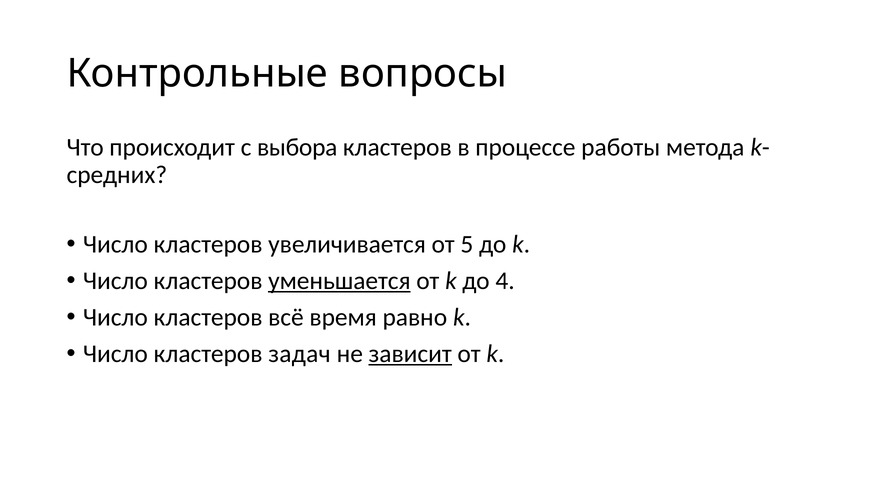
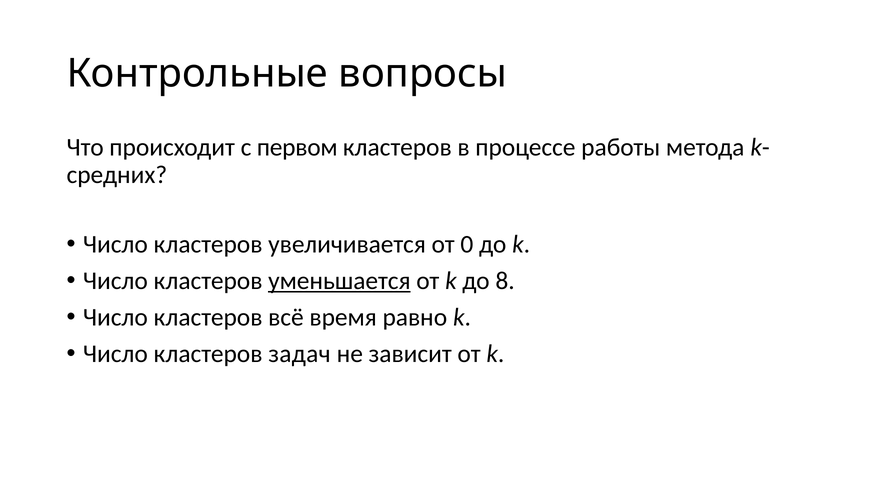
выбора: выбора -> первом (297, 148)
5: 5 -> 0 (467, 244)
4: 4 -> 8 (505, 281)
зависит underline: present -> none (410, 354)
